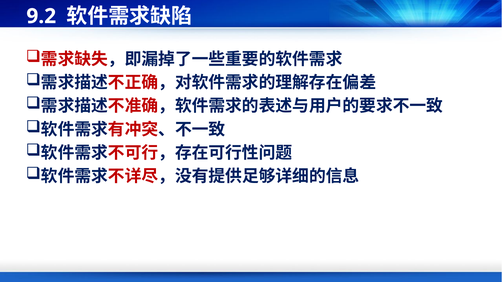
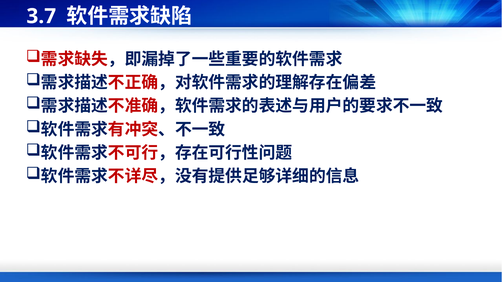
9.2: 9.2 -> 3.7 (41, 16)
